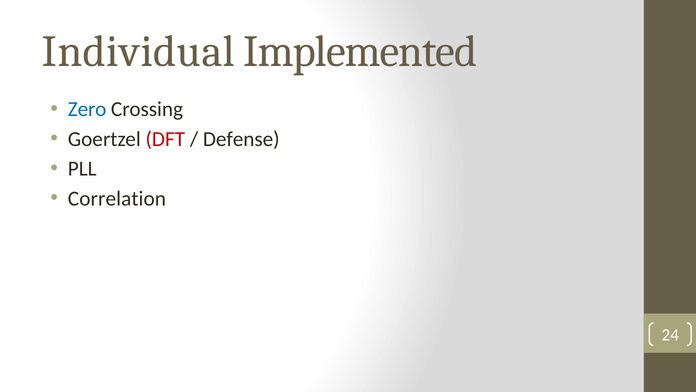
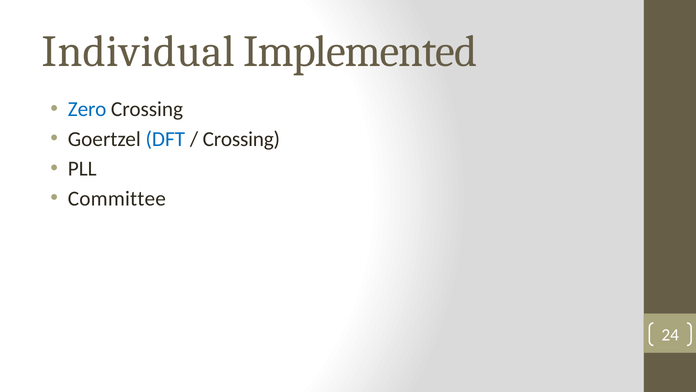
DFT colour: red -> blue (165, 139)
Defense: Defense -> Crossing (241, 139)
Correlation: Correlation -> Committee (117, 198)
